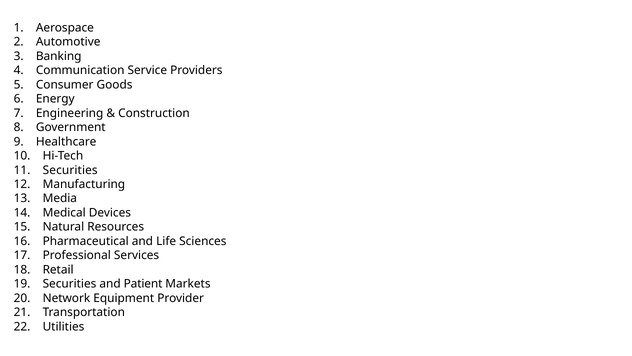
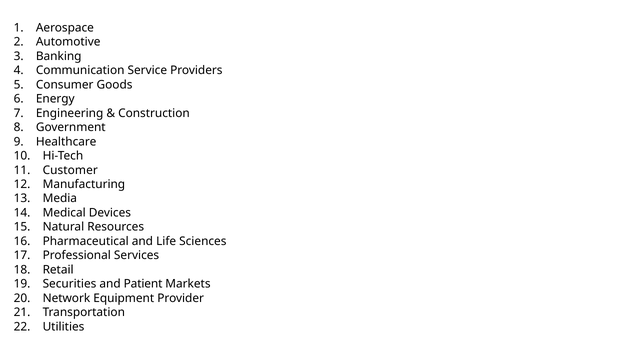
Securities: Securities -> Customer (70, 170)
